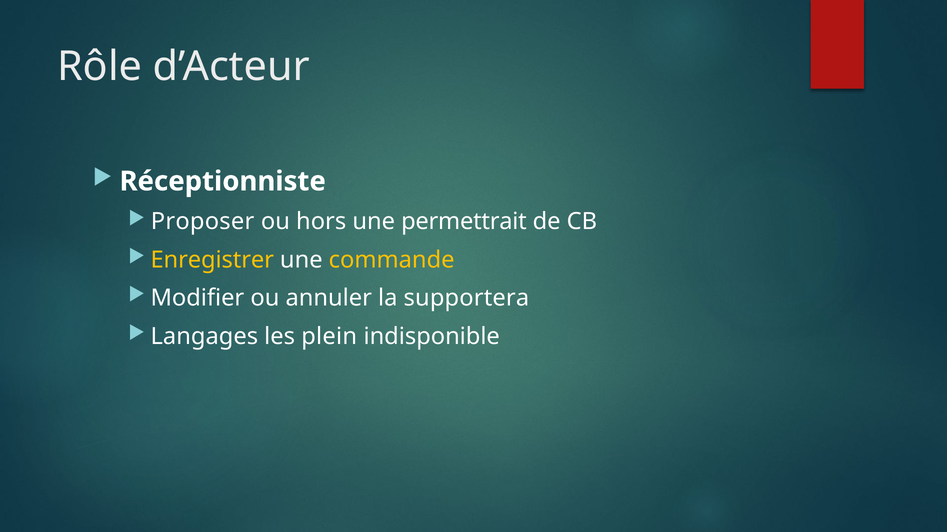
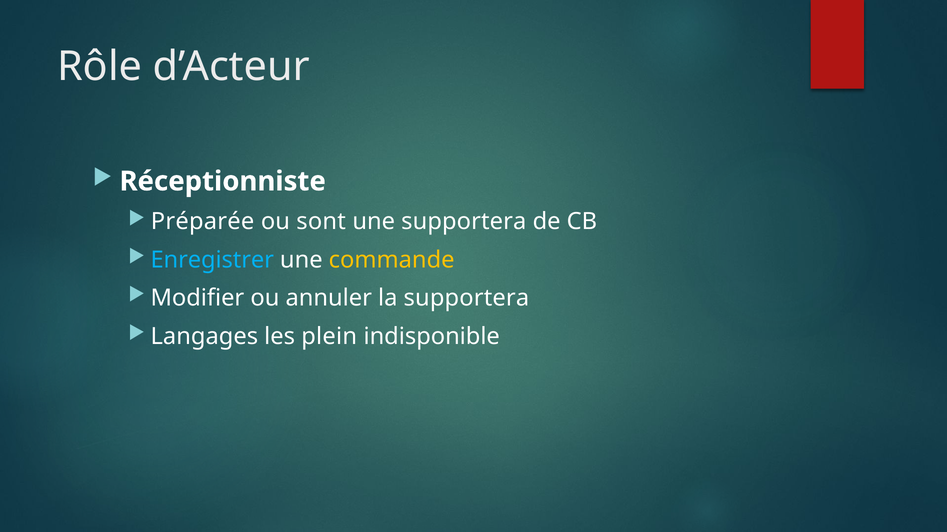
Proposer: Proposer -> Préparée (203, 222)
hors: hors -> sont (321, 222)
une permettrait: permettrait -> supportera (464, 222)
Enregistrer colour: yellow -> light blue (212, 260)
